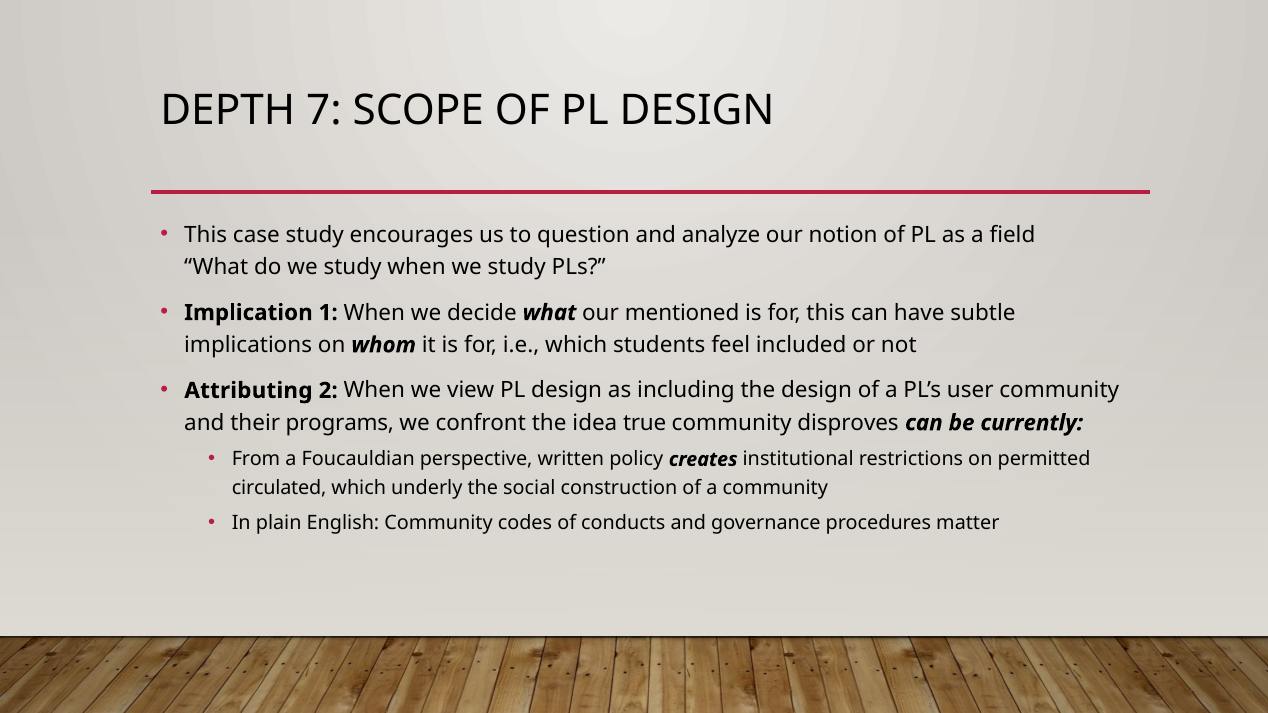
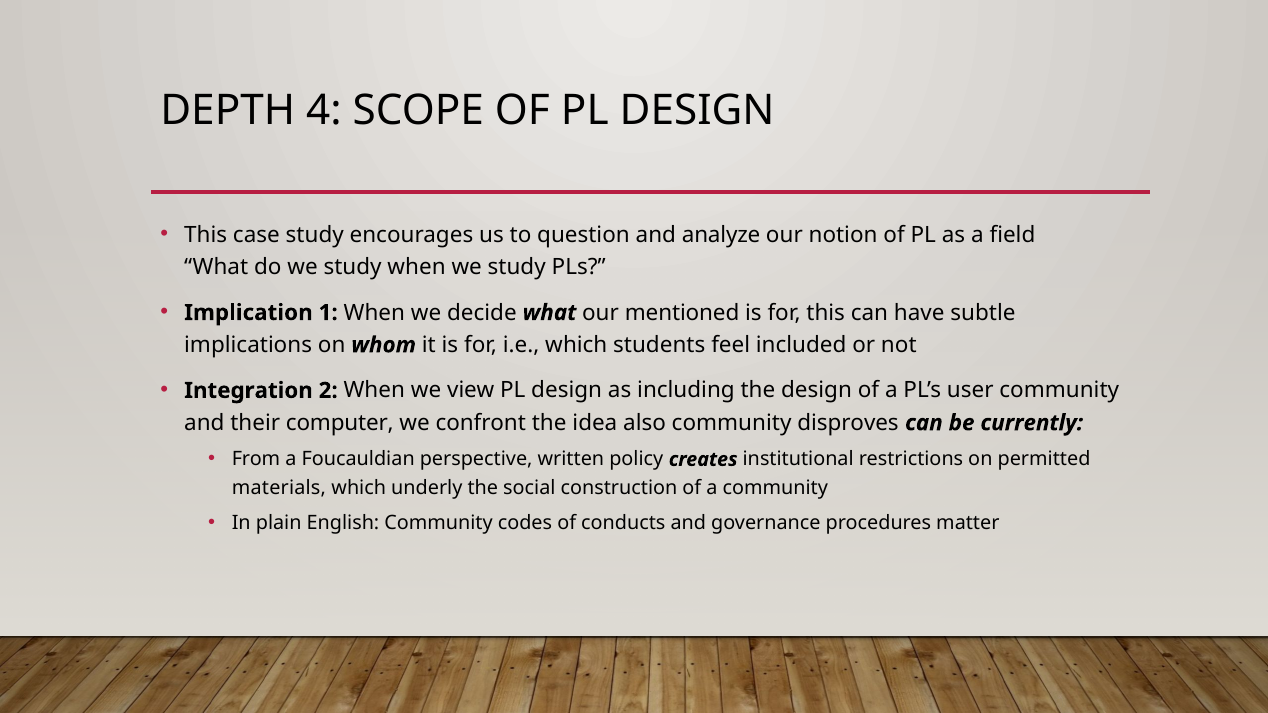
7: 7 -> 4 (324, 111)
Attributing: Attributing -> Integration (249, 391)
programs: programs -> computer (340, 423)
true: true -> also (645, 423)
circulated: circulated -> materials (279, 488)
